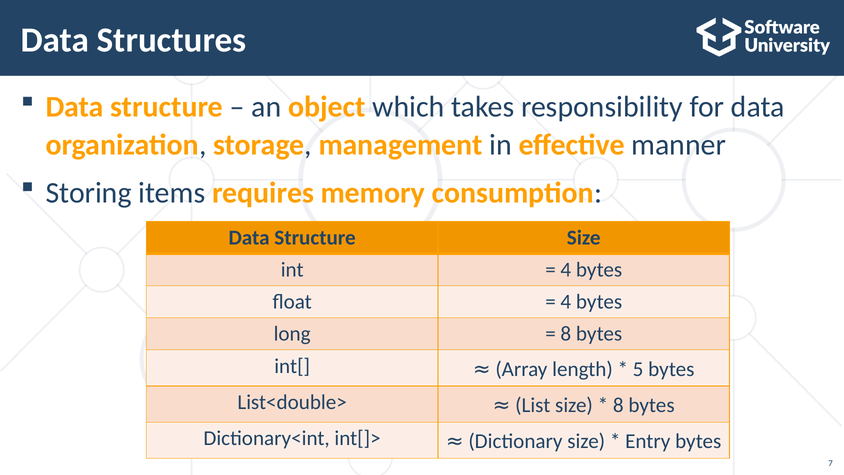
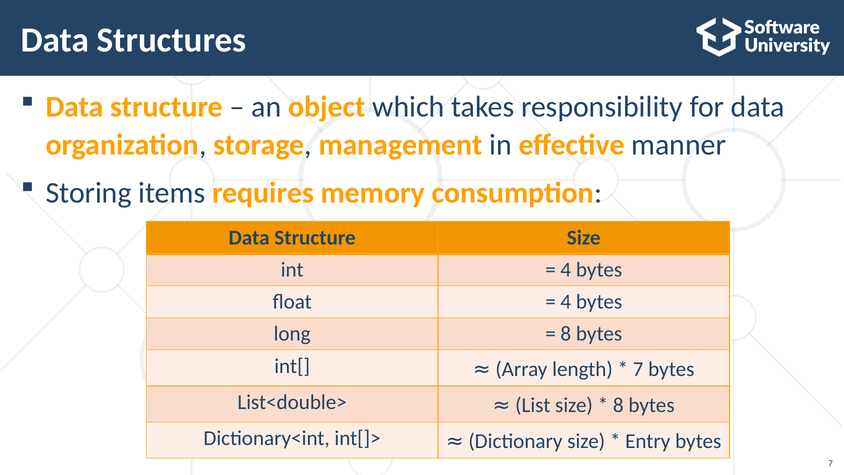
5: 5 -> 7 (638, 369)
